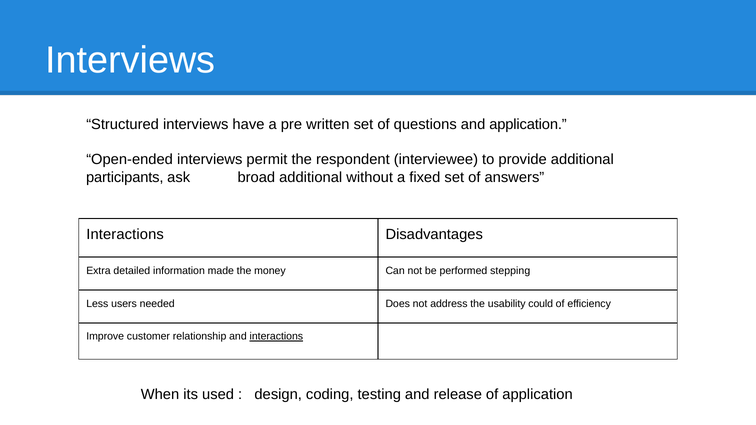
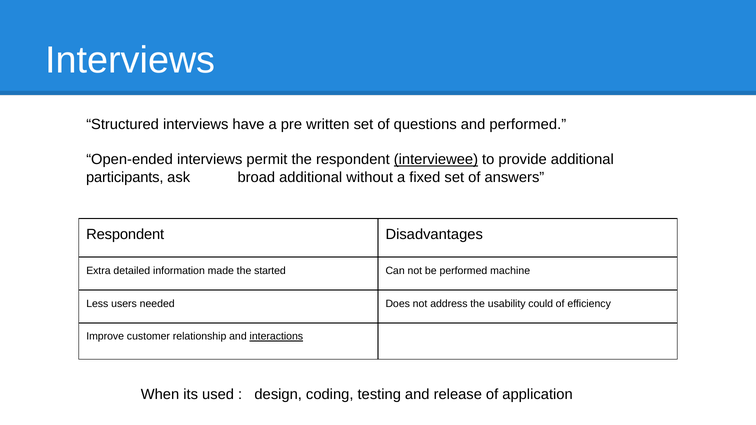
and application: application -> performed (528, 124)
interviewee underline: none -> present (436, 160)
Interactions: Interactions -> Respondent (125, 235)
money: money -> started (270, 271)
stepping: stepping -> machine (510, 271)
